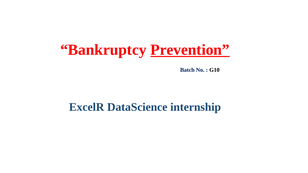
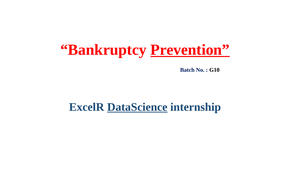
DataScience underline: none -> present (137, 107)
